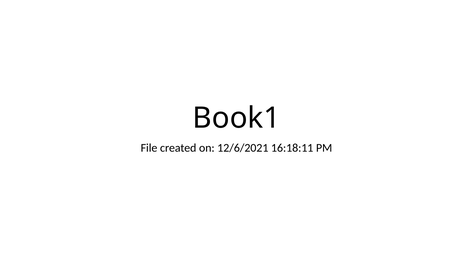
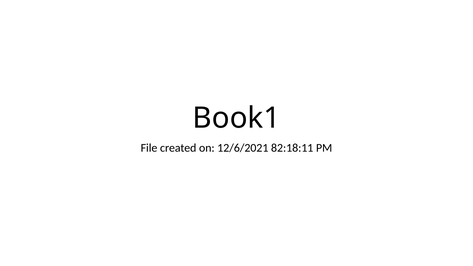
16:18:11: 16:18:11 -> 82:18:11 (292, 148)
